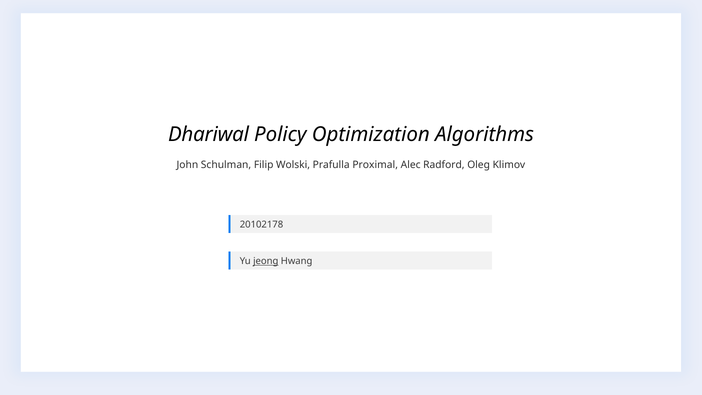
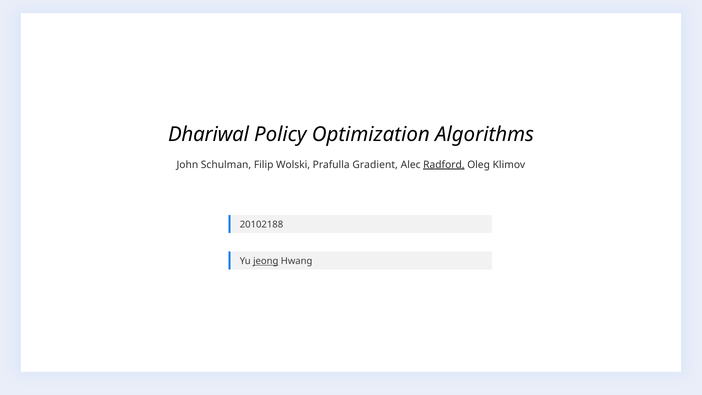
Proximal: Proximal -> Gradient (375, 165)
Radford underline: none -> present (444, 165)
20102178: 20102178 -> 20102188 (262, 225)
